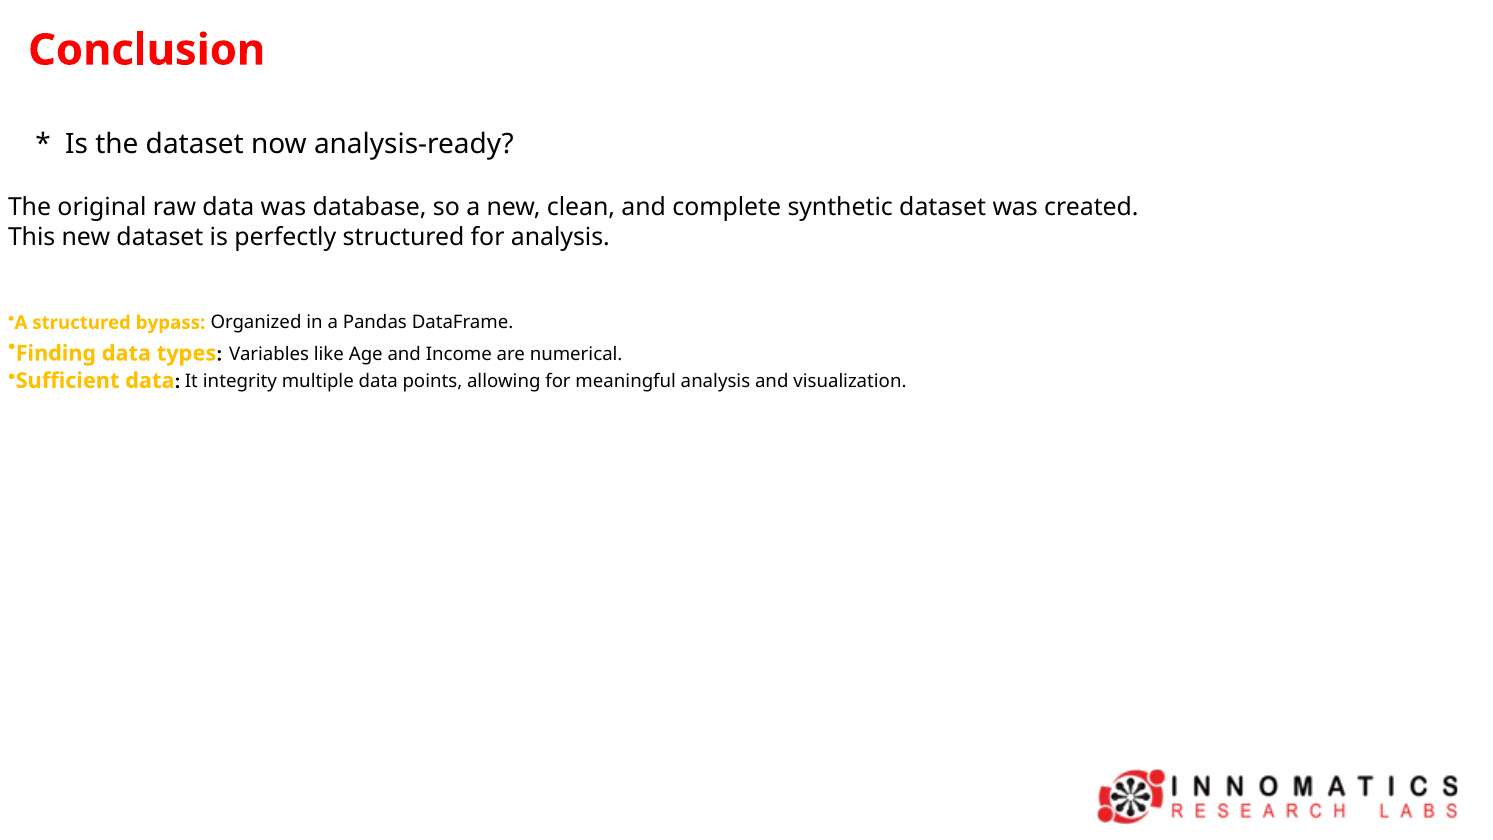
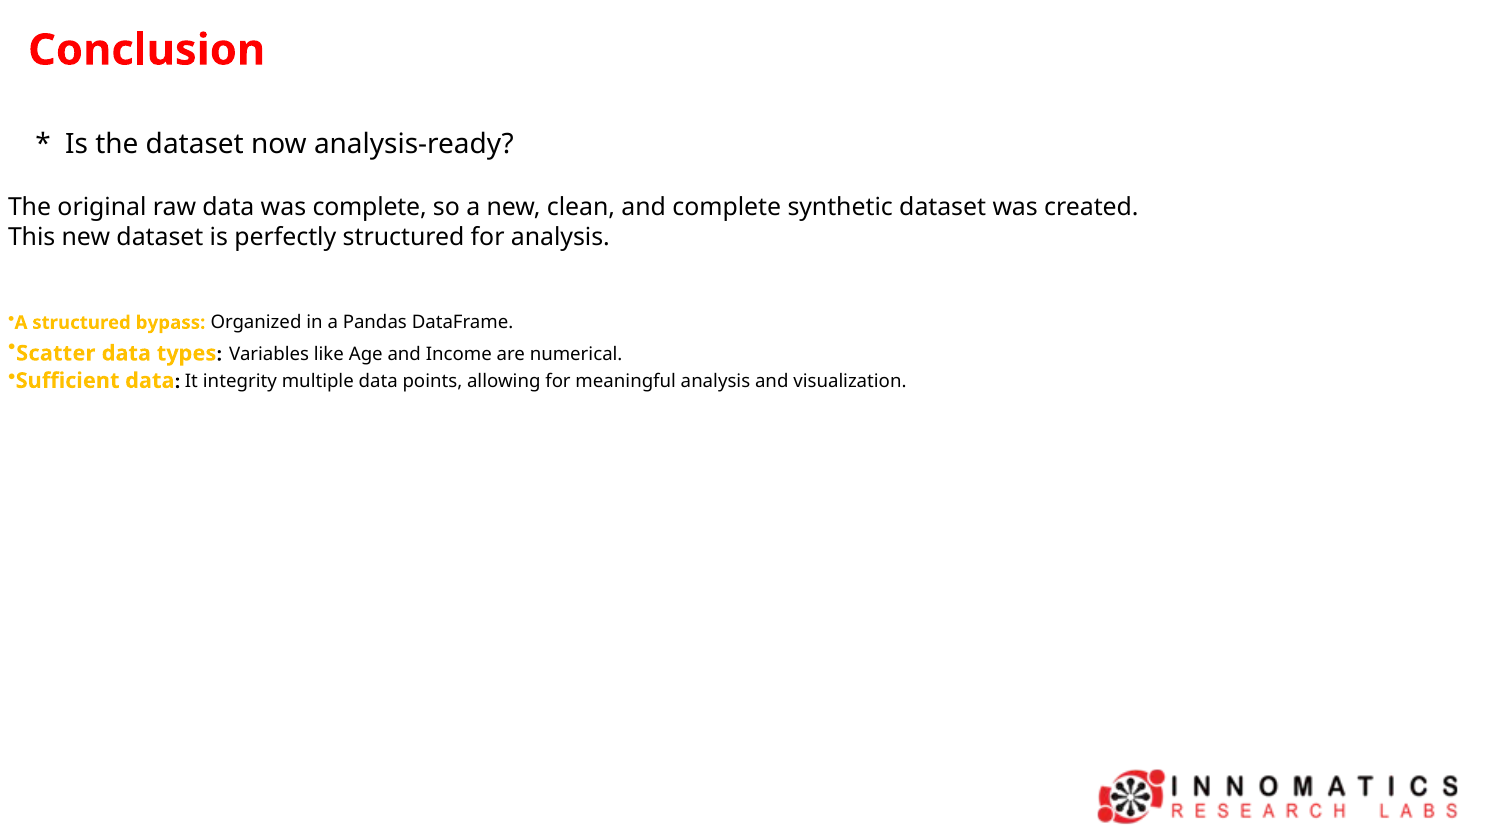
was database: database -> complete (370, 207)
Finding: Finding -> Scatter (56, 353)
